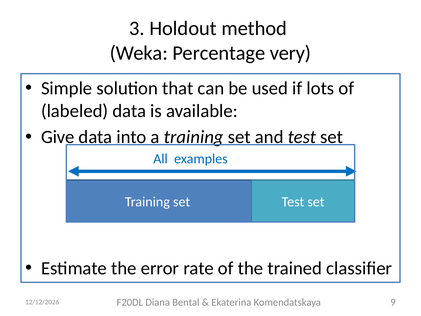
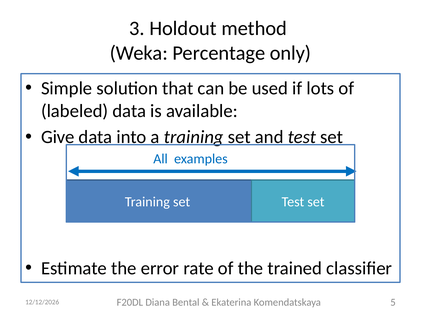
very: very -> only (290, 53)
9: 9 -> 5 (393, 302)
